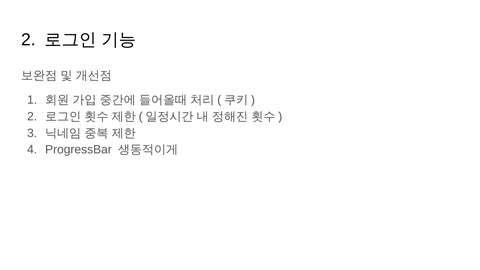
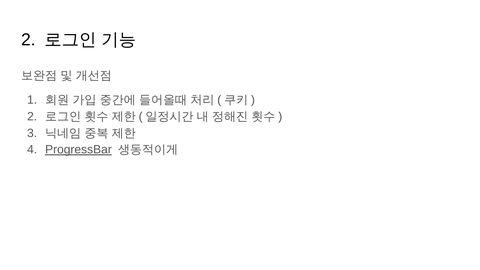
ProgressBar underline: none -> present (78, 150)
